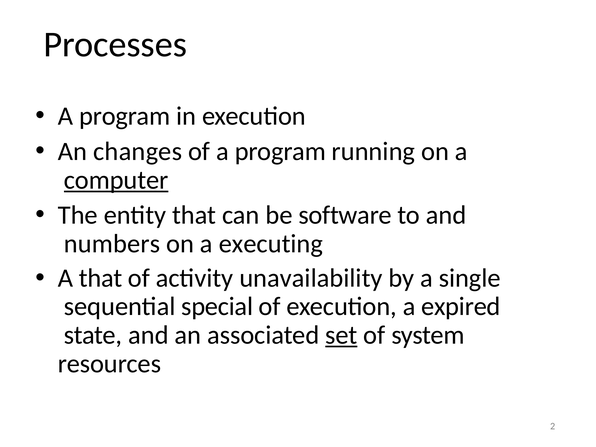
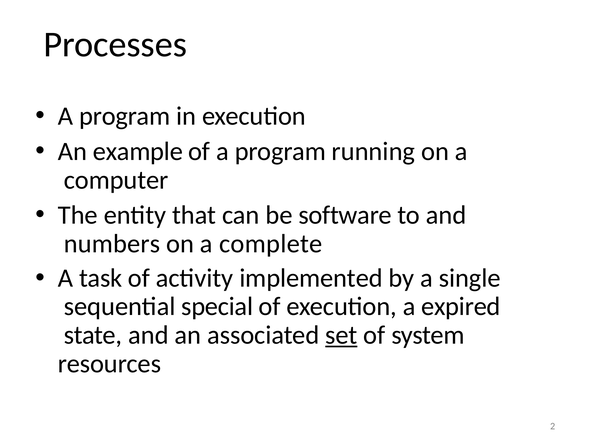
changes: changes -> example (138, 152)
computer underline: present -> none (116, 180)
executing: executing -> complete (271, 244)
A that: that -> task (101, 278)
unavailability: unavailability -> implemented (311, 278)
